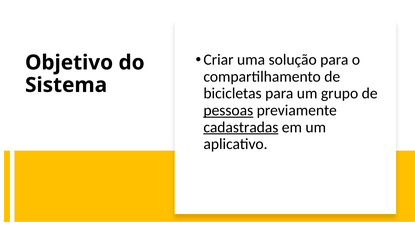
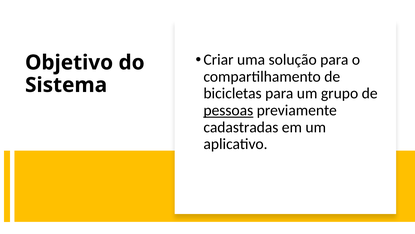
cadastradas underline: present -> none (241, 127)
